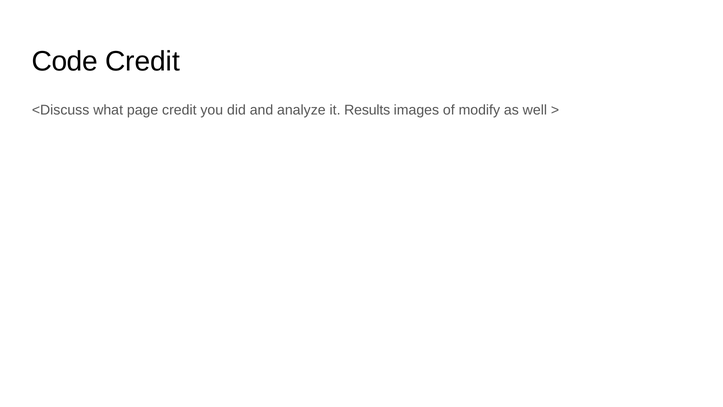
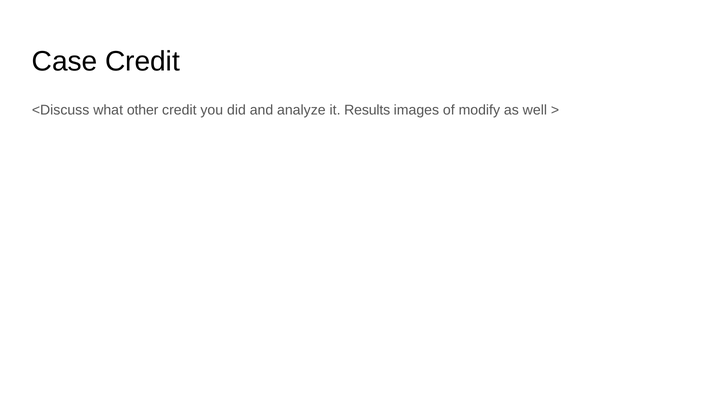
Code: Code -> Case (65, 61)
page: page -> other (143, 110)
